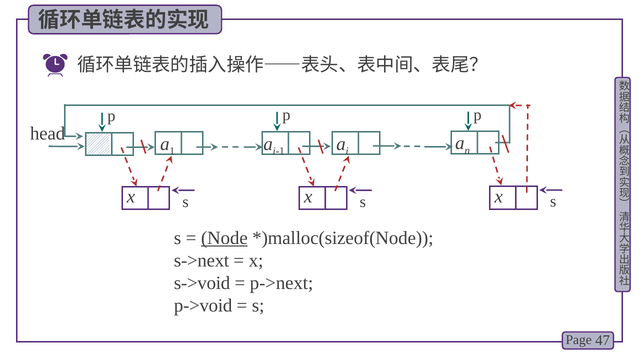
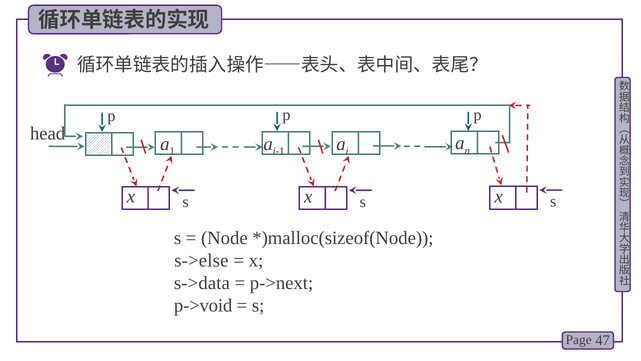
Node underline: present -> none (224, 238)
s->next: s->next -> s->else (201, 260)
s->void: s->void -> s->data (202, 283)
